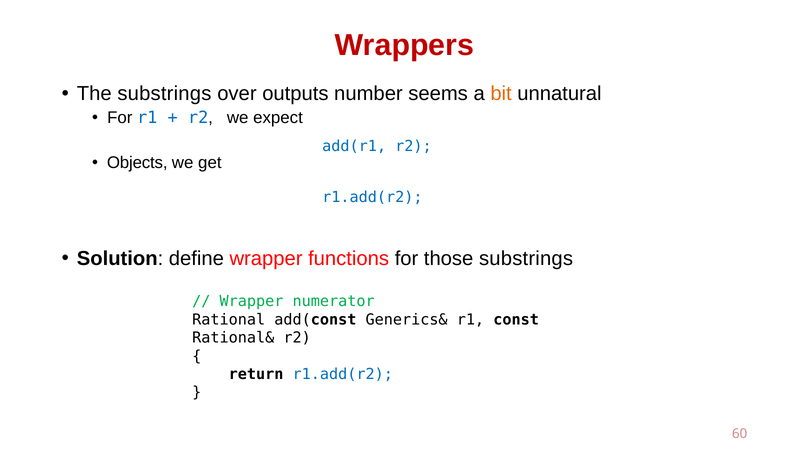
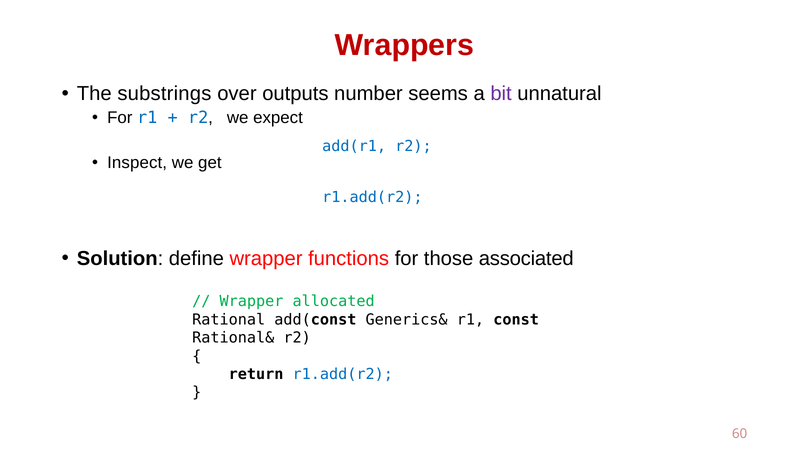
bit colour: orange -> purple (501, 94)
Objects: Objects -> Inspect (137, 163)
those substrings: substrings -> associated (526, 258)
numerator: numerator -> allocated (334, 301)
